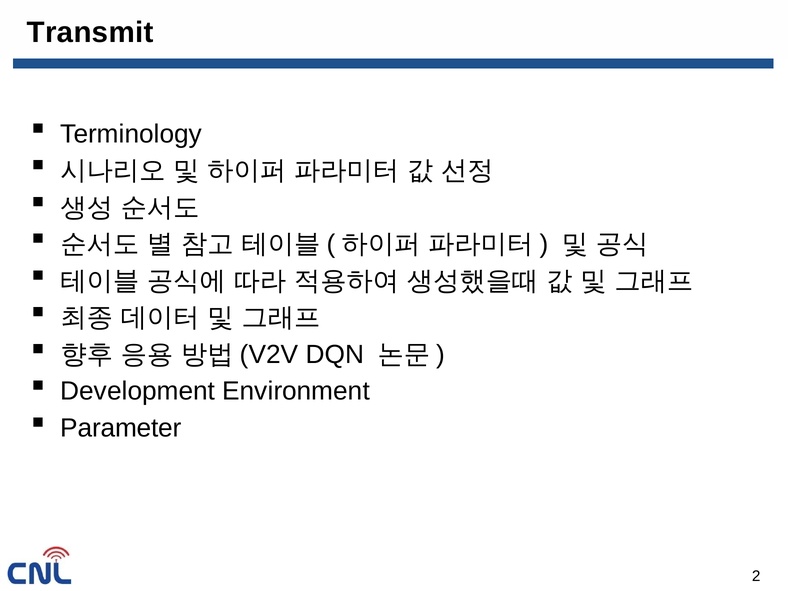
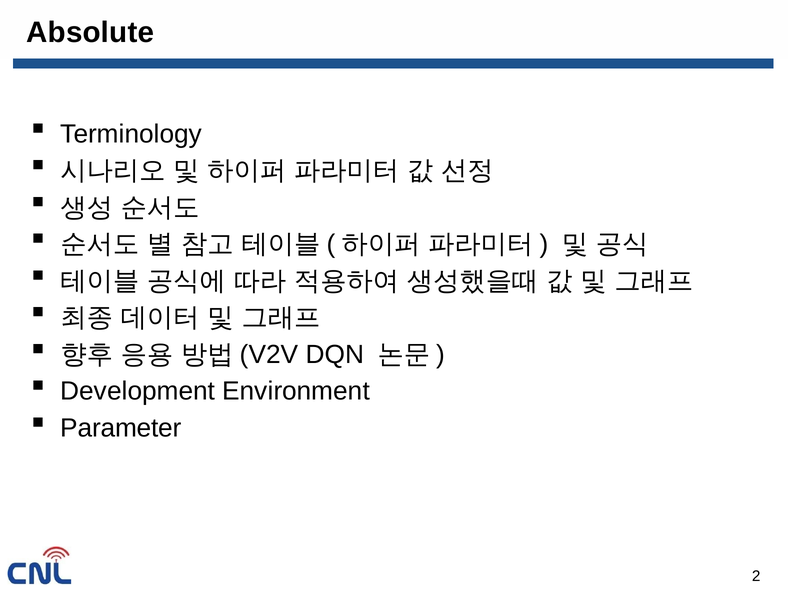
Transmit: Transmit -> Absolute (90, 32)
